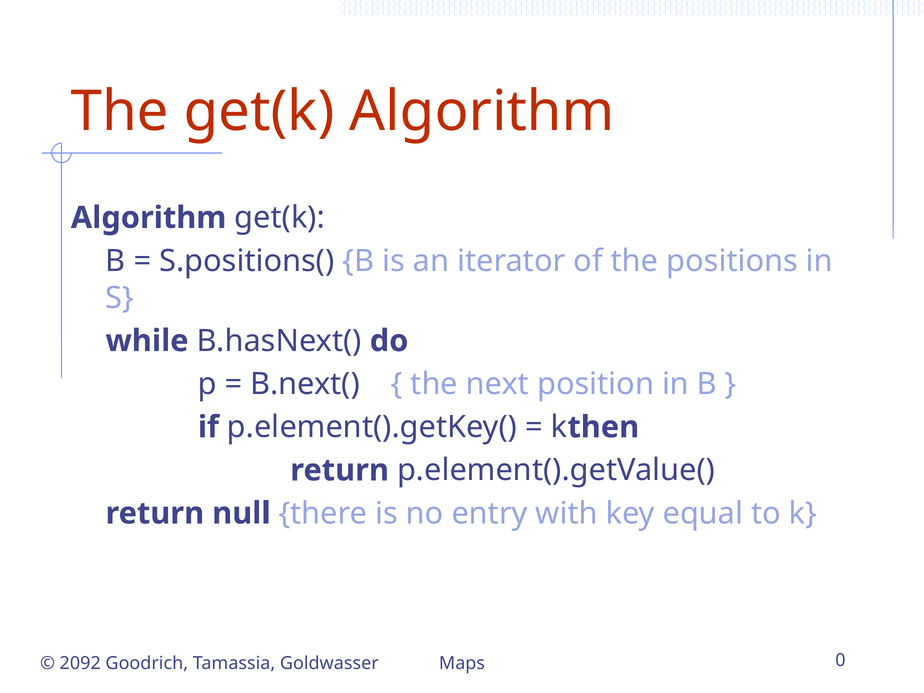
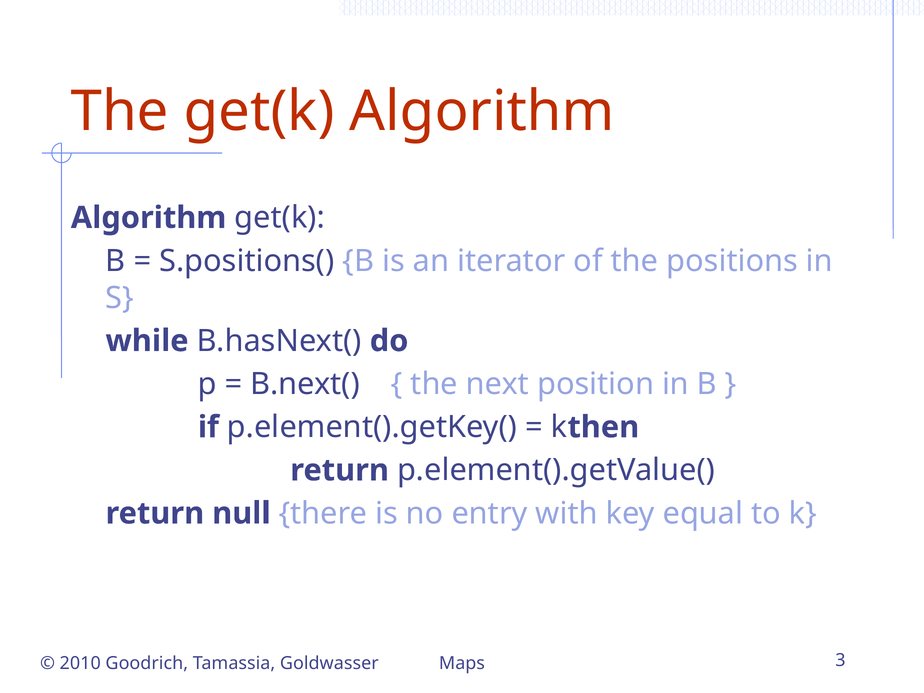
2092: 2092 -> 2010 (80, 663)
0: 0 -> 3 (840, 661)
